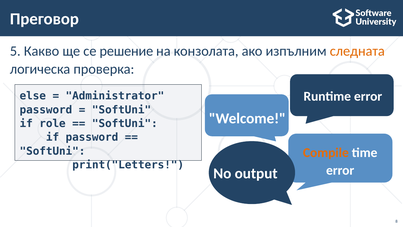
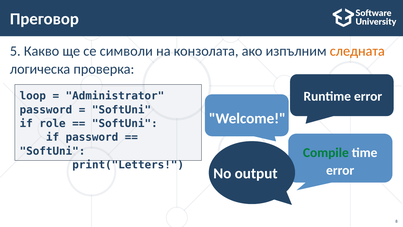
решение: решение -> символи (126, 51)
else: else -> loop (33, 96)
Compile colour: orange -> green (326, 152)
